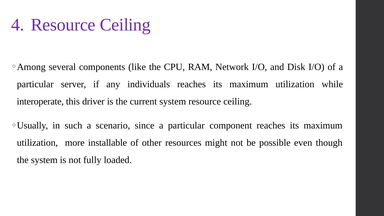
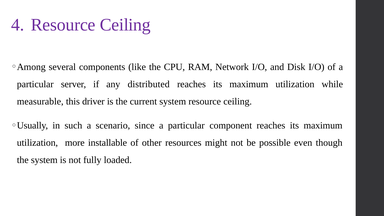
individuals: individuals -> distributed (149, 84)
interoperate: interoperate -> measurable (40, 101)
